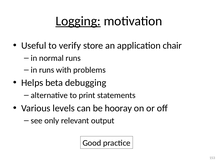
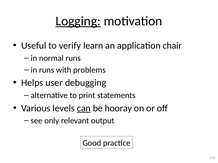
store: store -> learn (93, 46)
beta: beta -> user (54, 83)
can underline: none -> present (84, 109)
